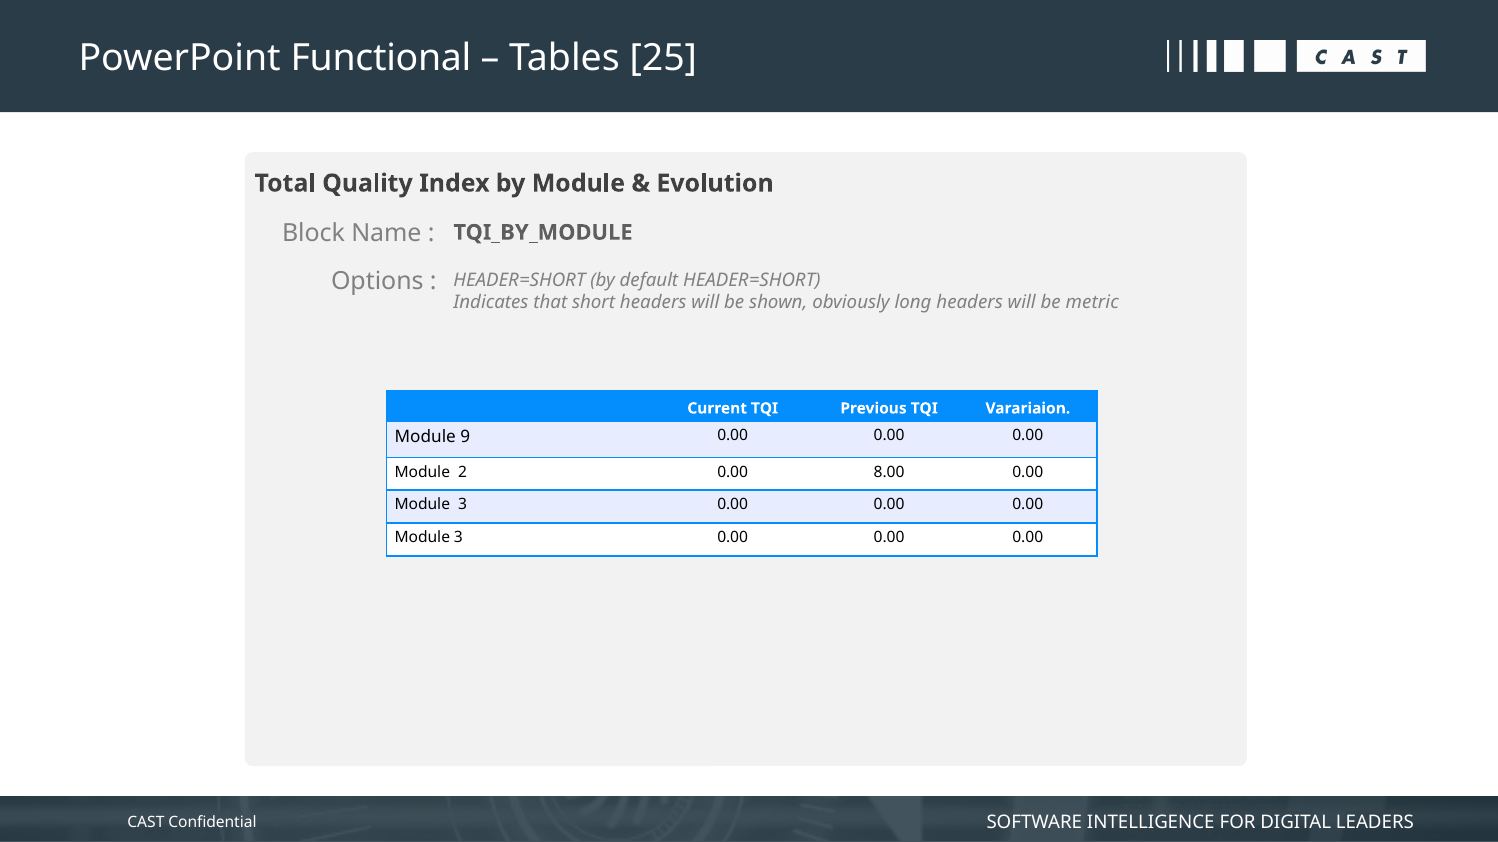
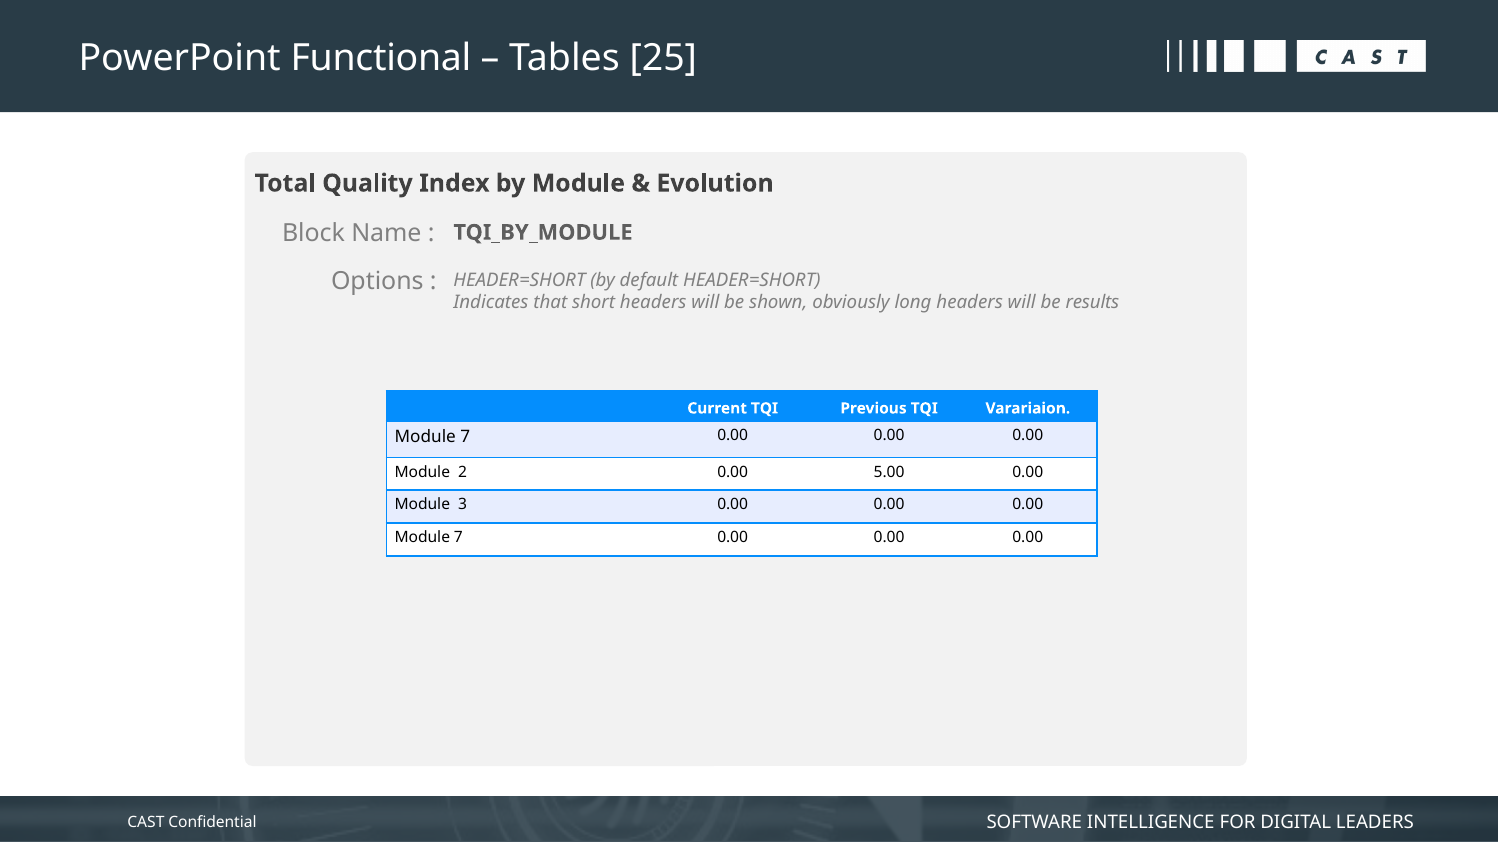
metric: metric -> results (1092, 303)
9: 9 -> 7 (465, 437)
8.00: 8.00 -> 5.00 (889, 472)
3: 3 -> 7 (458, 538)
